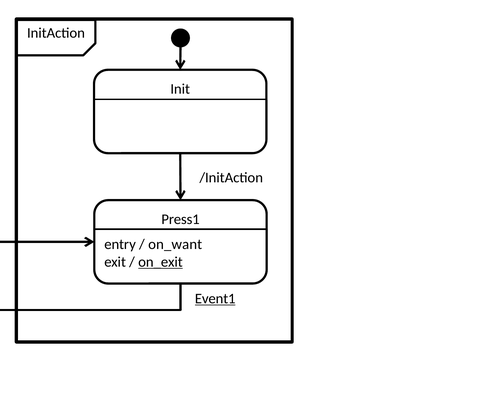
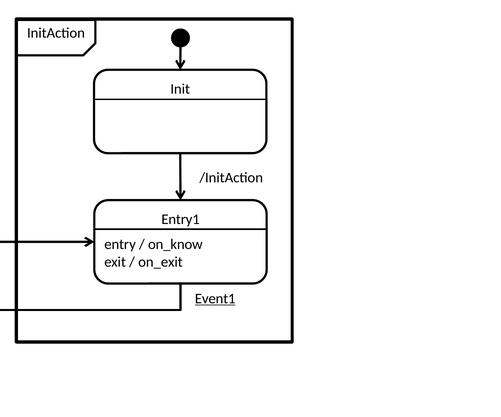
Press1: Press1 -> Entry1 (181, 220)
on_want: on_want -> on_know (175, 245)
on_exit underline: present -> none (160, 262)
